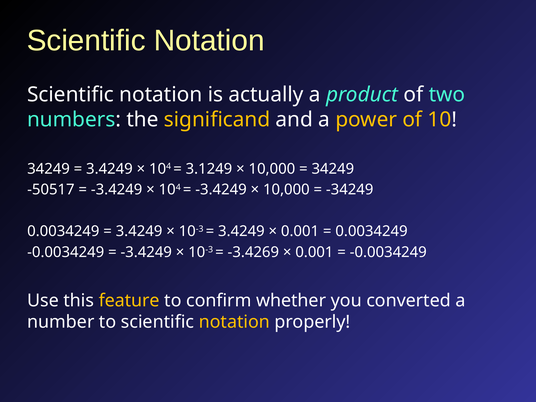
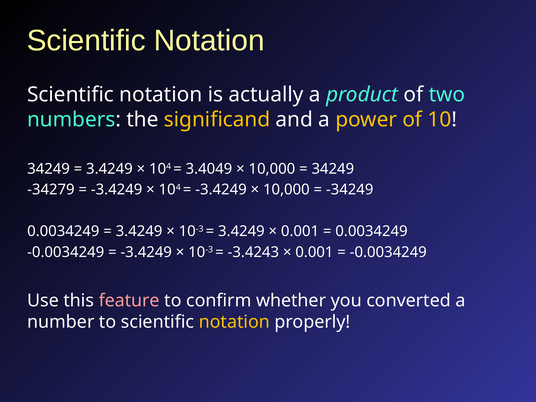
3.1249: 3.1249 -> 3.4049 (209, 169)
-50517: -50517 -> -34279 (51, 190)
-3.4269: -3.4269 -> -3.4243 (253, 252)
feature colour: yellow -> pink (129, 301)
